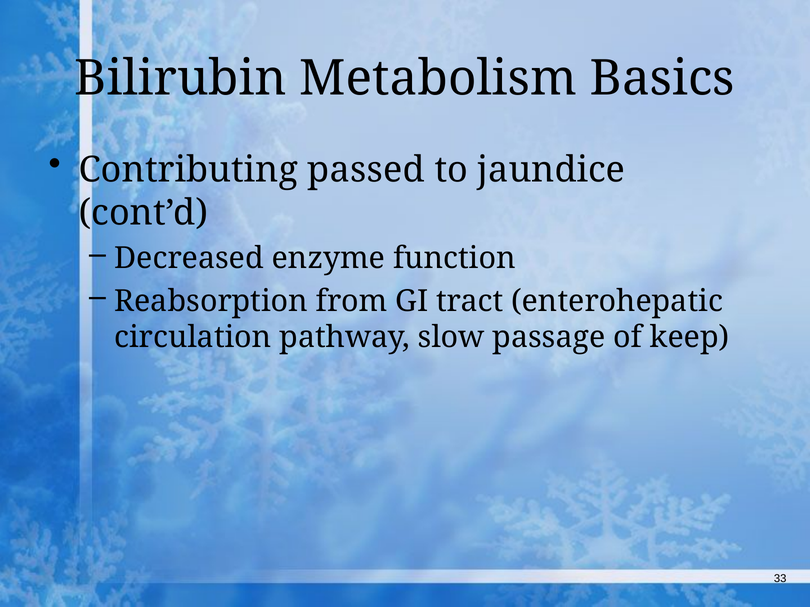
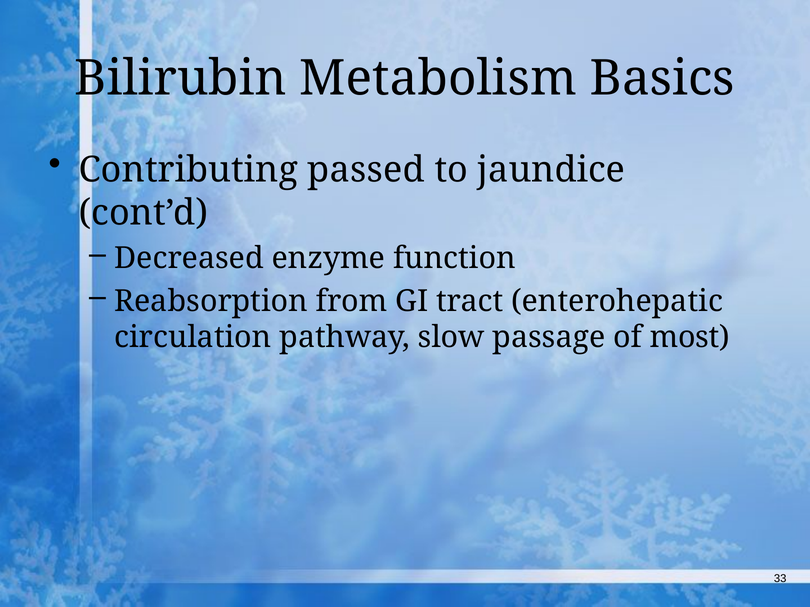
keep: keep -> most (690, 338)
